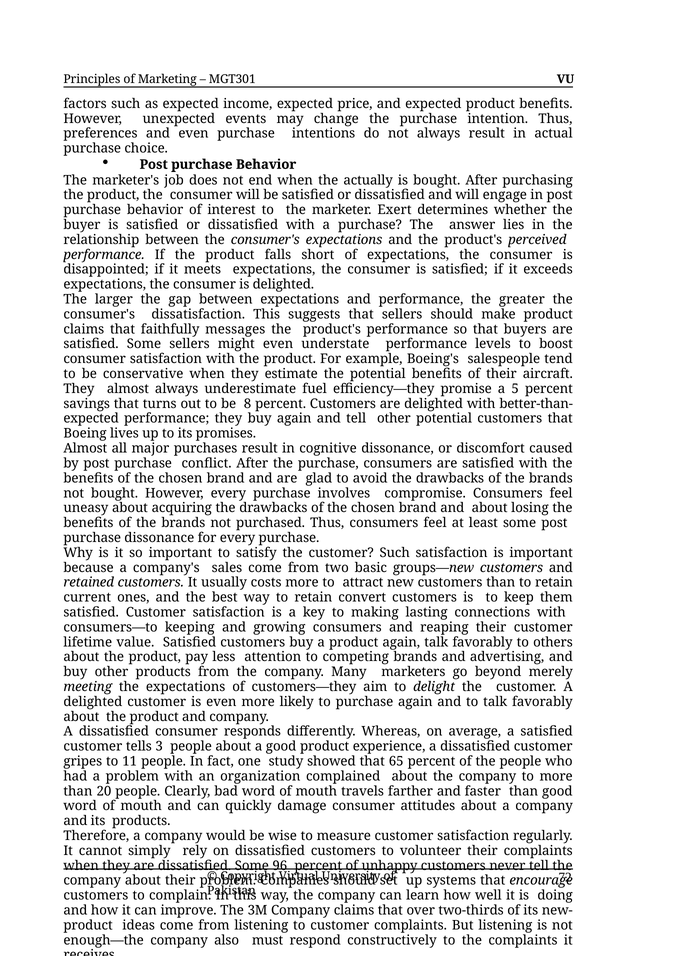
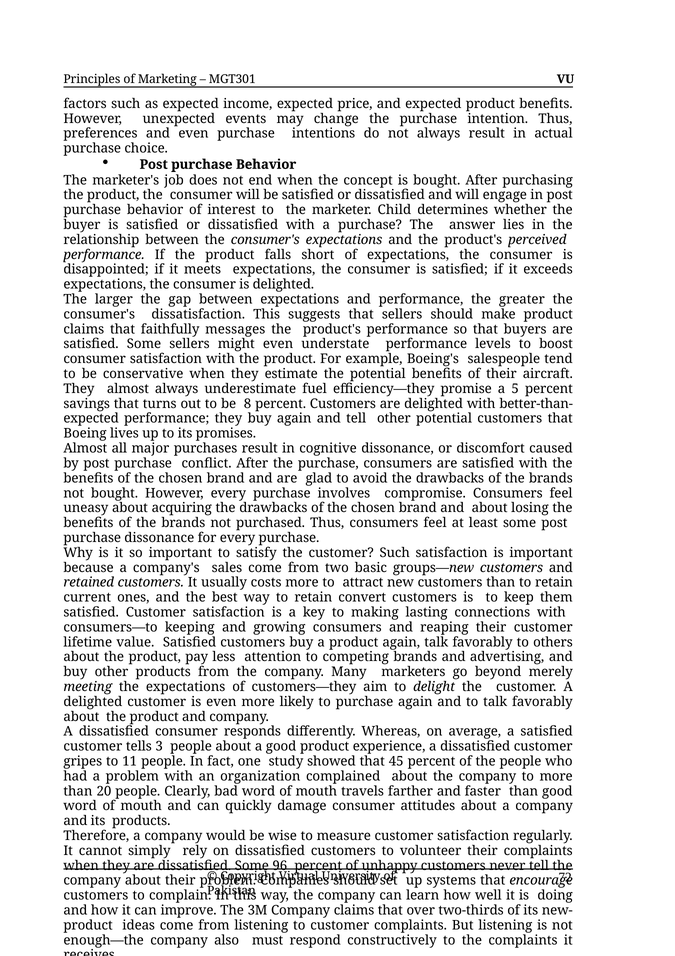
actually: actually -> concept (368, 180)
Exert: Exert -> Child (394, 210)
65: 65 -> 45 (396, 761)
